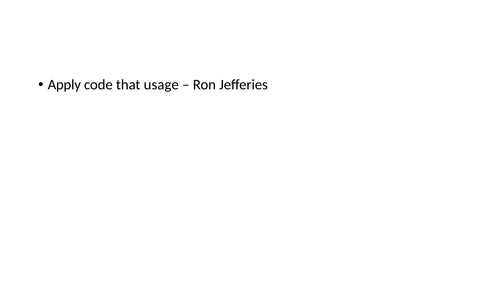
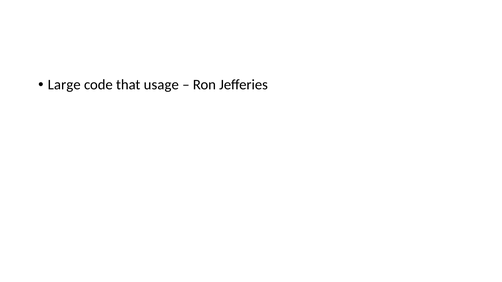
Apply: Apply -> Large (64, 85)
